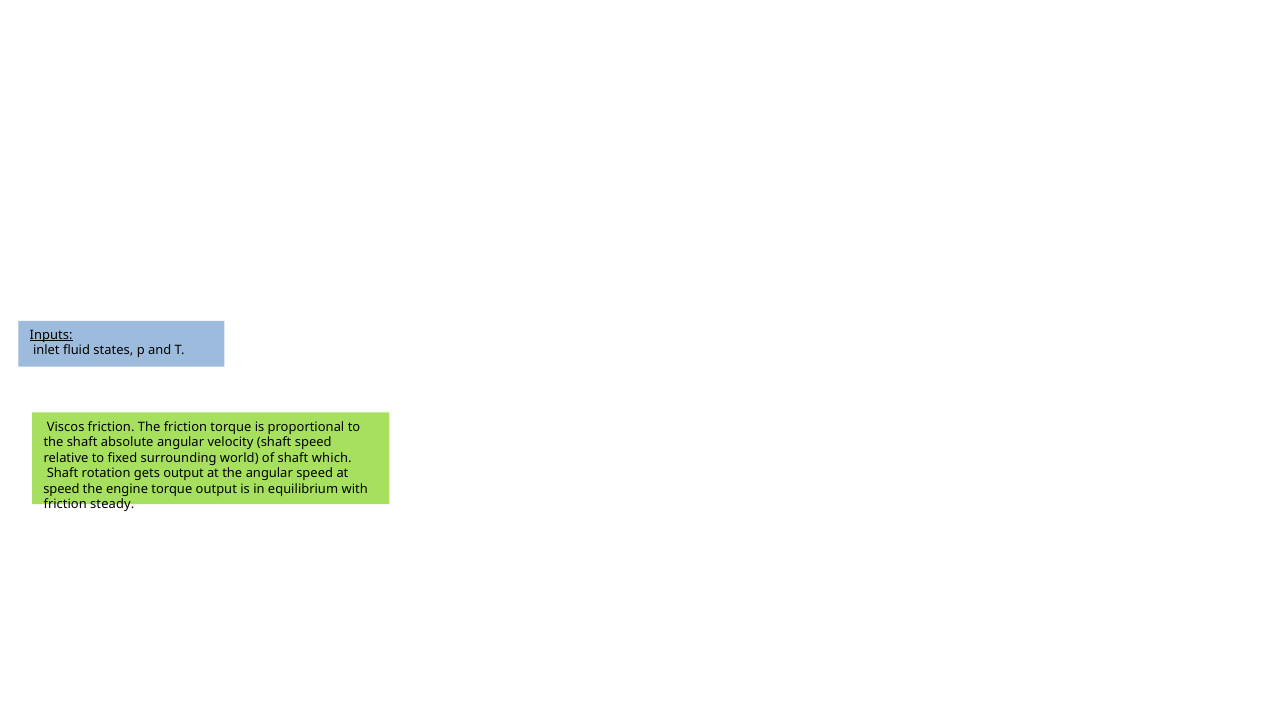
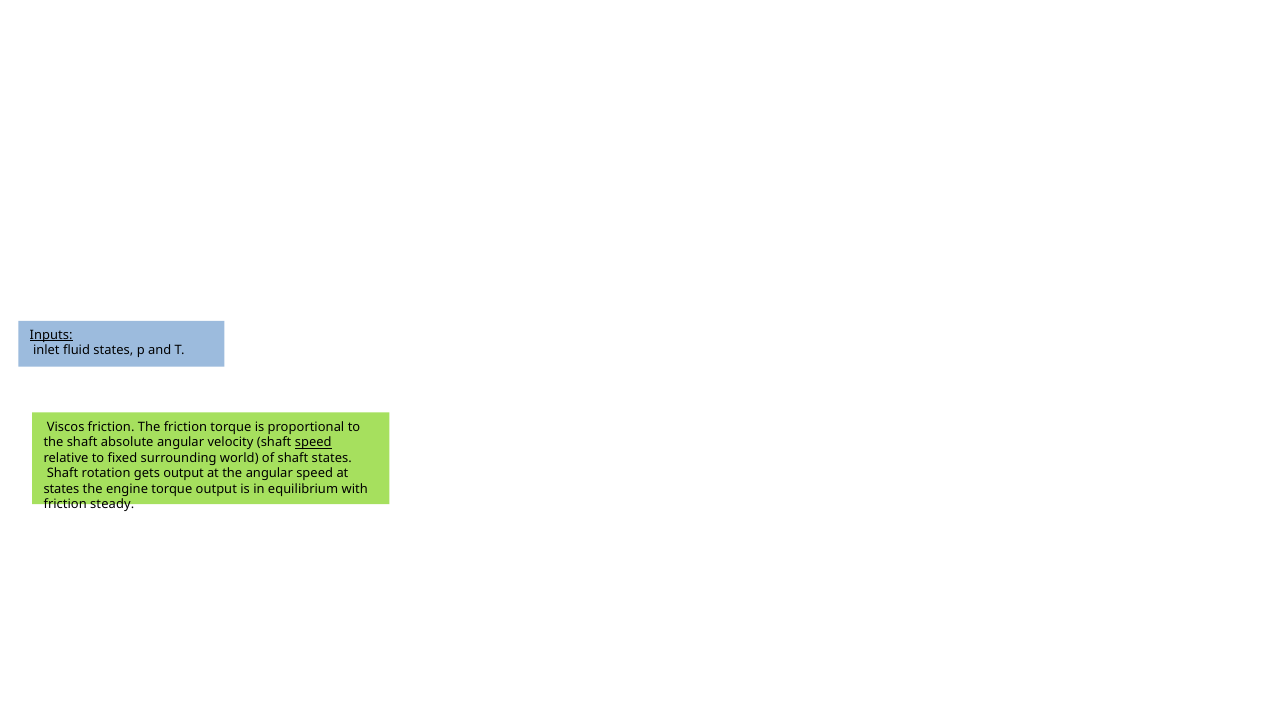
speed underline: none -> present (313, 442)
shaft which: which -> states (332, 458)
speed: speed -> states (61, 489)
